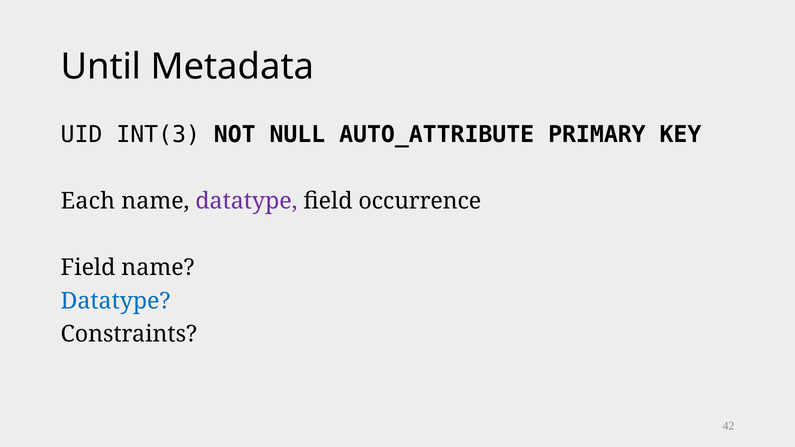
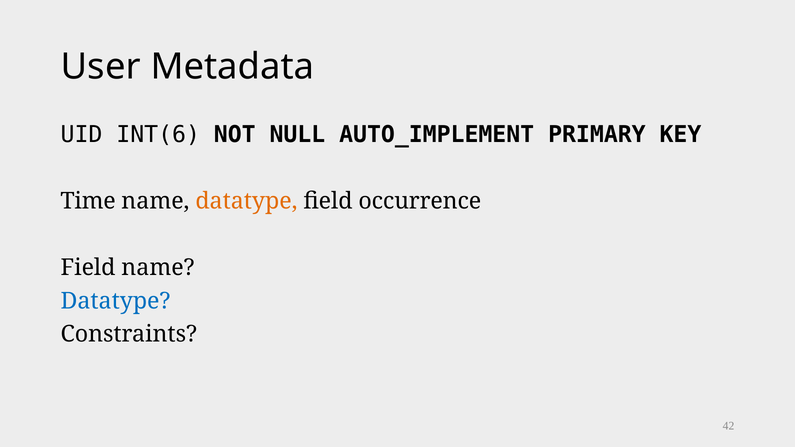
Until: Until -> User (101, 67)
INT(3: INT(3 -> INT(6 (158, 134)
AUTO_ATTRIBUTE: AUTO_ATTRIBUTE -> AUTO_IMPLEMENT (437, 134)
Each: Each -> Time (88, 201)
datatype colour: purple -> orange (246, 201)
